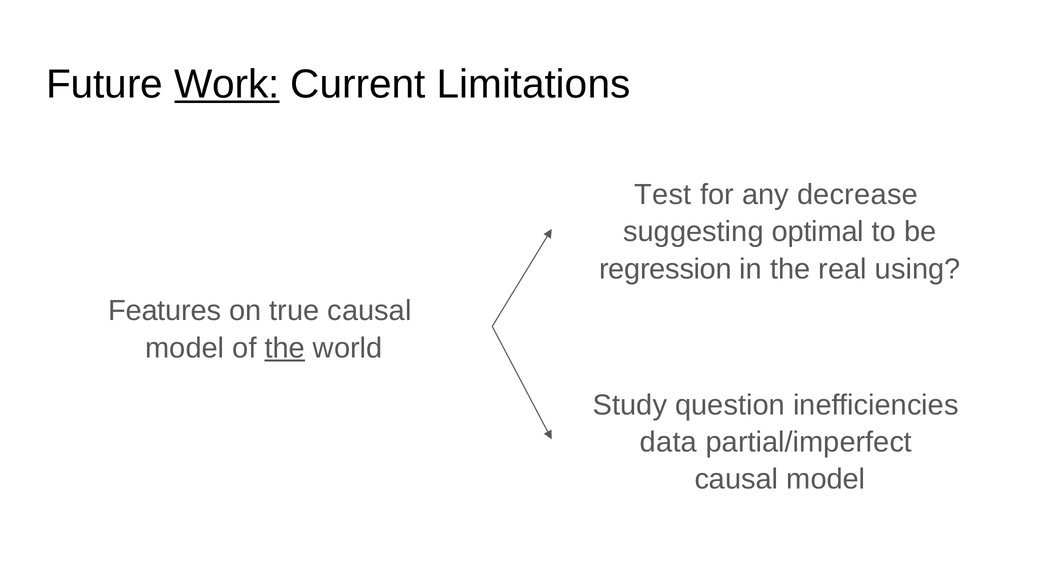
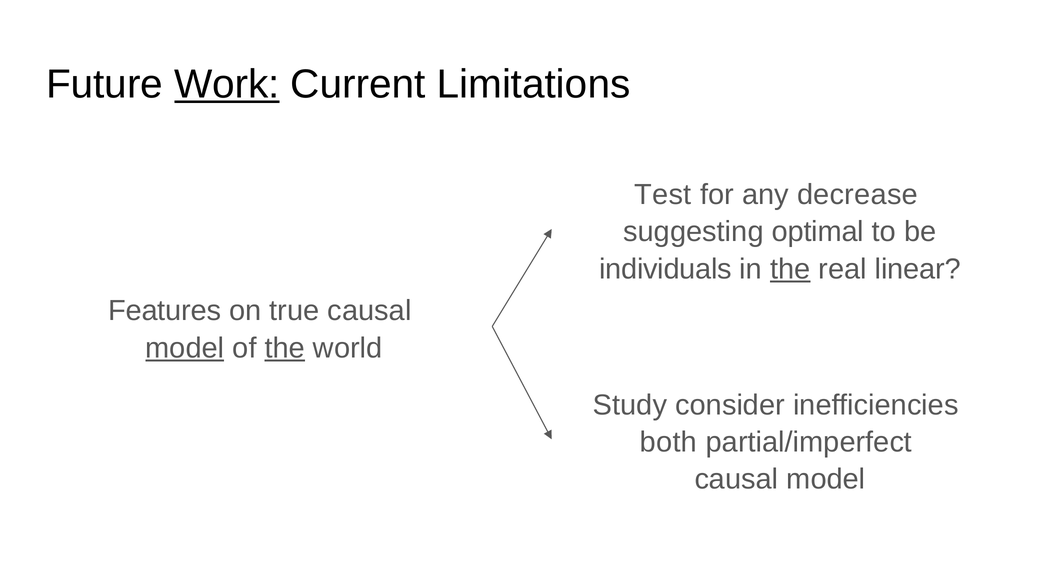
regression: regression -> individuals (665, 269)
the underline: none -> present (790, 269)
using: using -> linear (918, 269)
model underline: none -> present (185, 348)
question: question -> consider (730, 405)
data: data -> both (668, 442)
